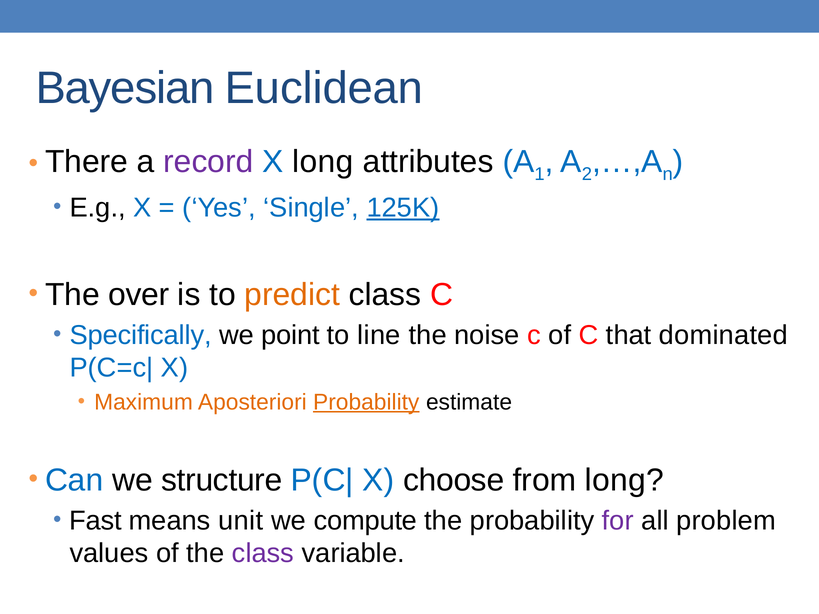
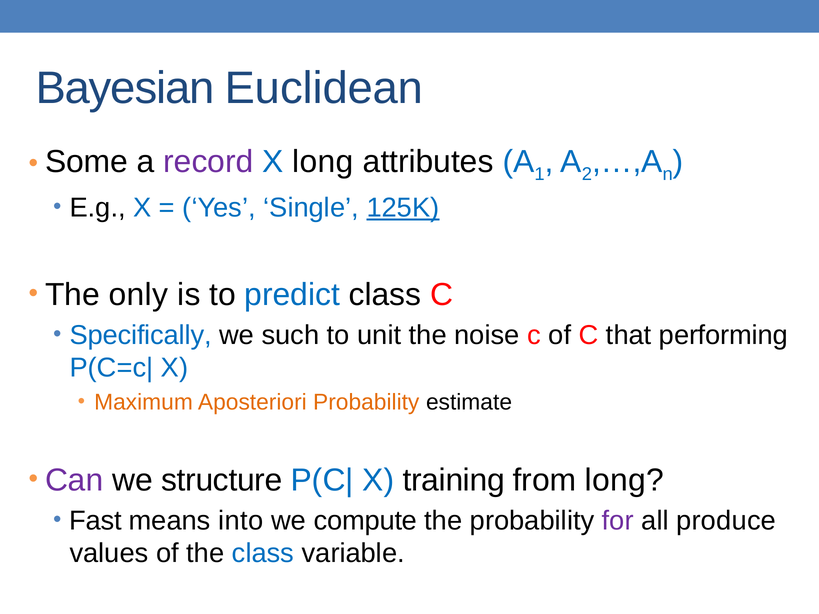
There: There -> Some (87, 162)
over: over -> only (138, 295)
predict colour: orange -> blue (292, 295)
point: point -> such (290, 335)
line: line -> unit (379, 335)
dominated: dominated -> performing (724, 335)
Probability underline: present -> none (366, 402)
Can colour: blue -> purple (74, 480)
choose: choose -> training (454, 480)
unit: unit -> into (241, 521)
problem: problem -> produce (726, 521)
class colour: purple -> blue (263, 554)
